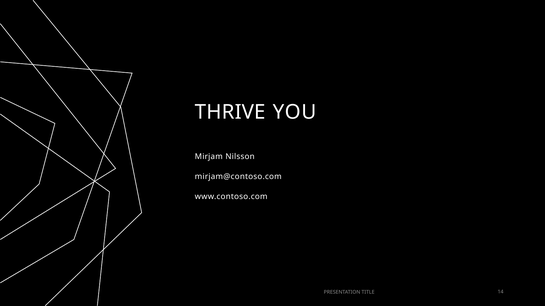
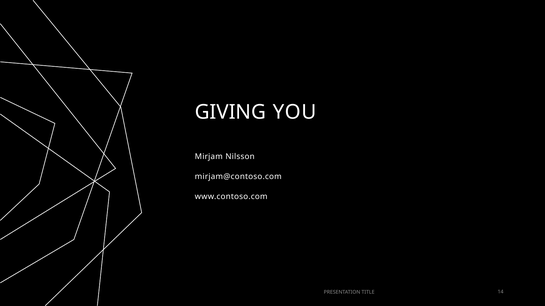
THRIVE: THRIVE -> GIVING (230, 112)
